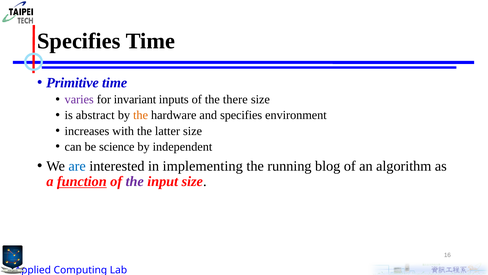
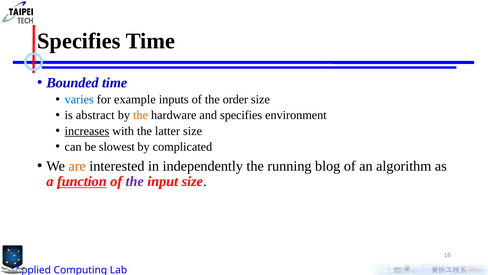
Primitive: Primitive -> Bounded (72, 83)
varies colour: purple -> blue (79, 99)
invariant: invariant -> example (135, 99)
there: there -> order (235, 99)
increases underline: none -> present (87, 131)
science: science -> slowest (117, 146)
independent: independent -> complicated (182, 146)
are colour: blue -> orange (77, 166)
implementing: implementing -> independently (203, 166)
